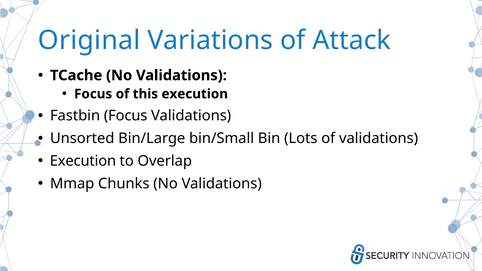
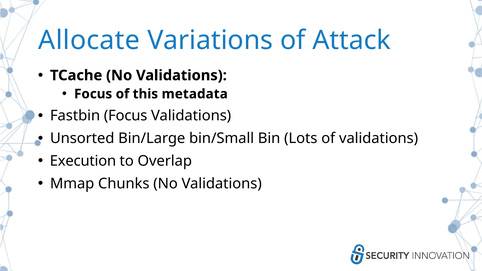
Original: Original -> Allocate (89, 40)
this execution: execution -> metadata (195, 94)
